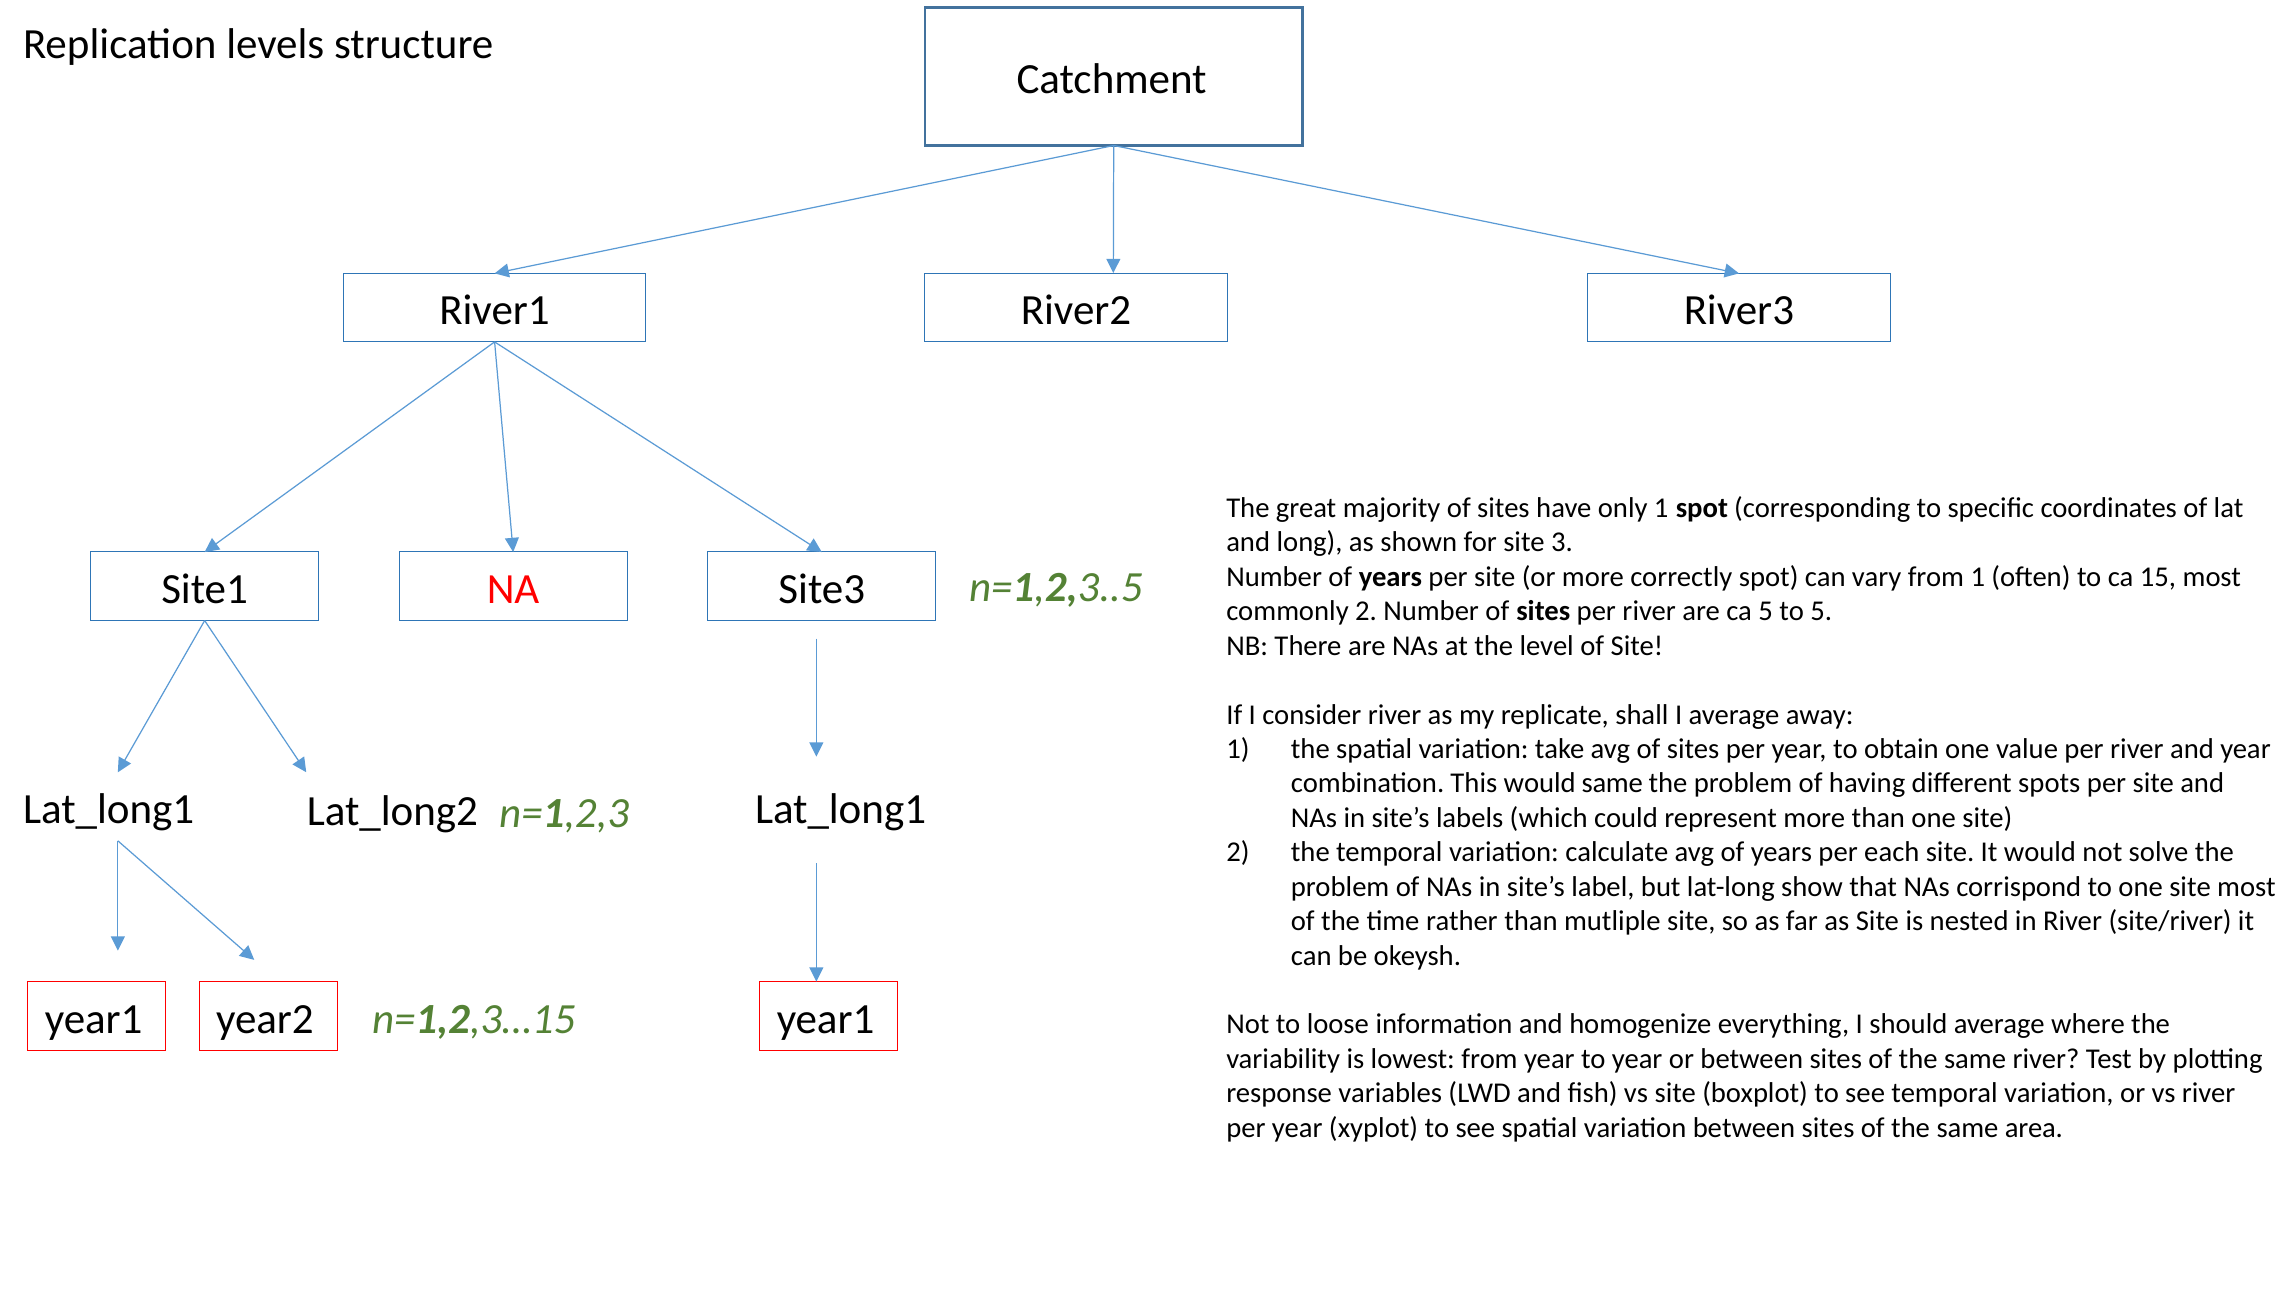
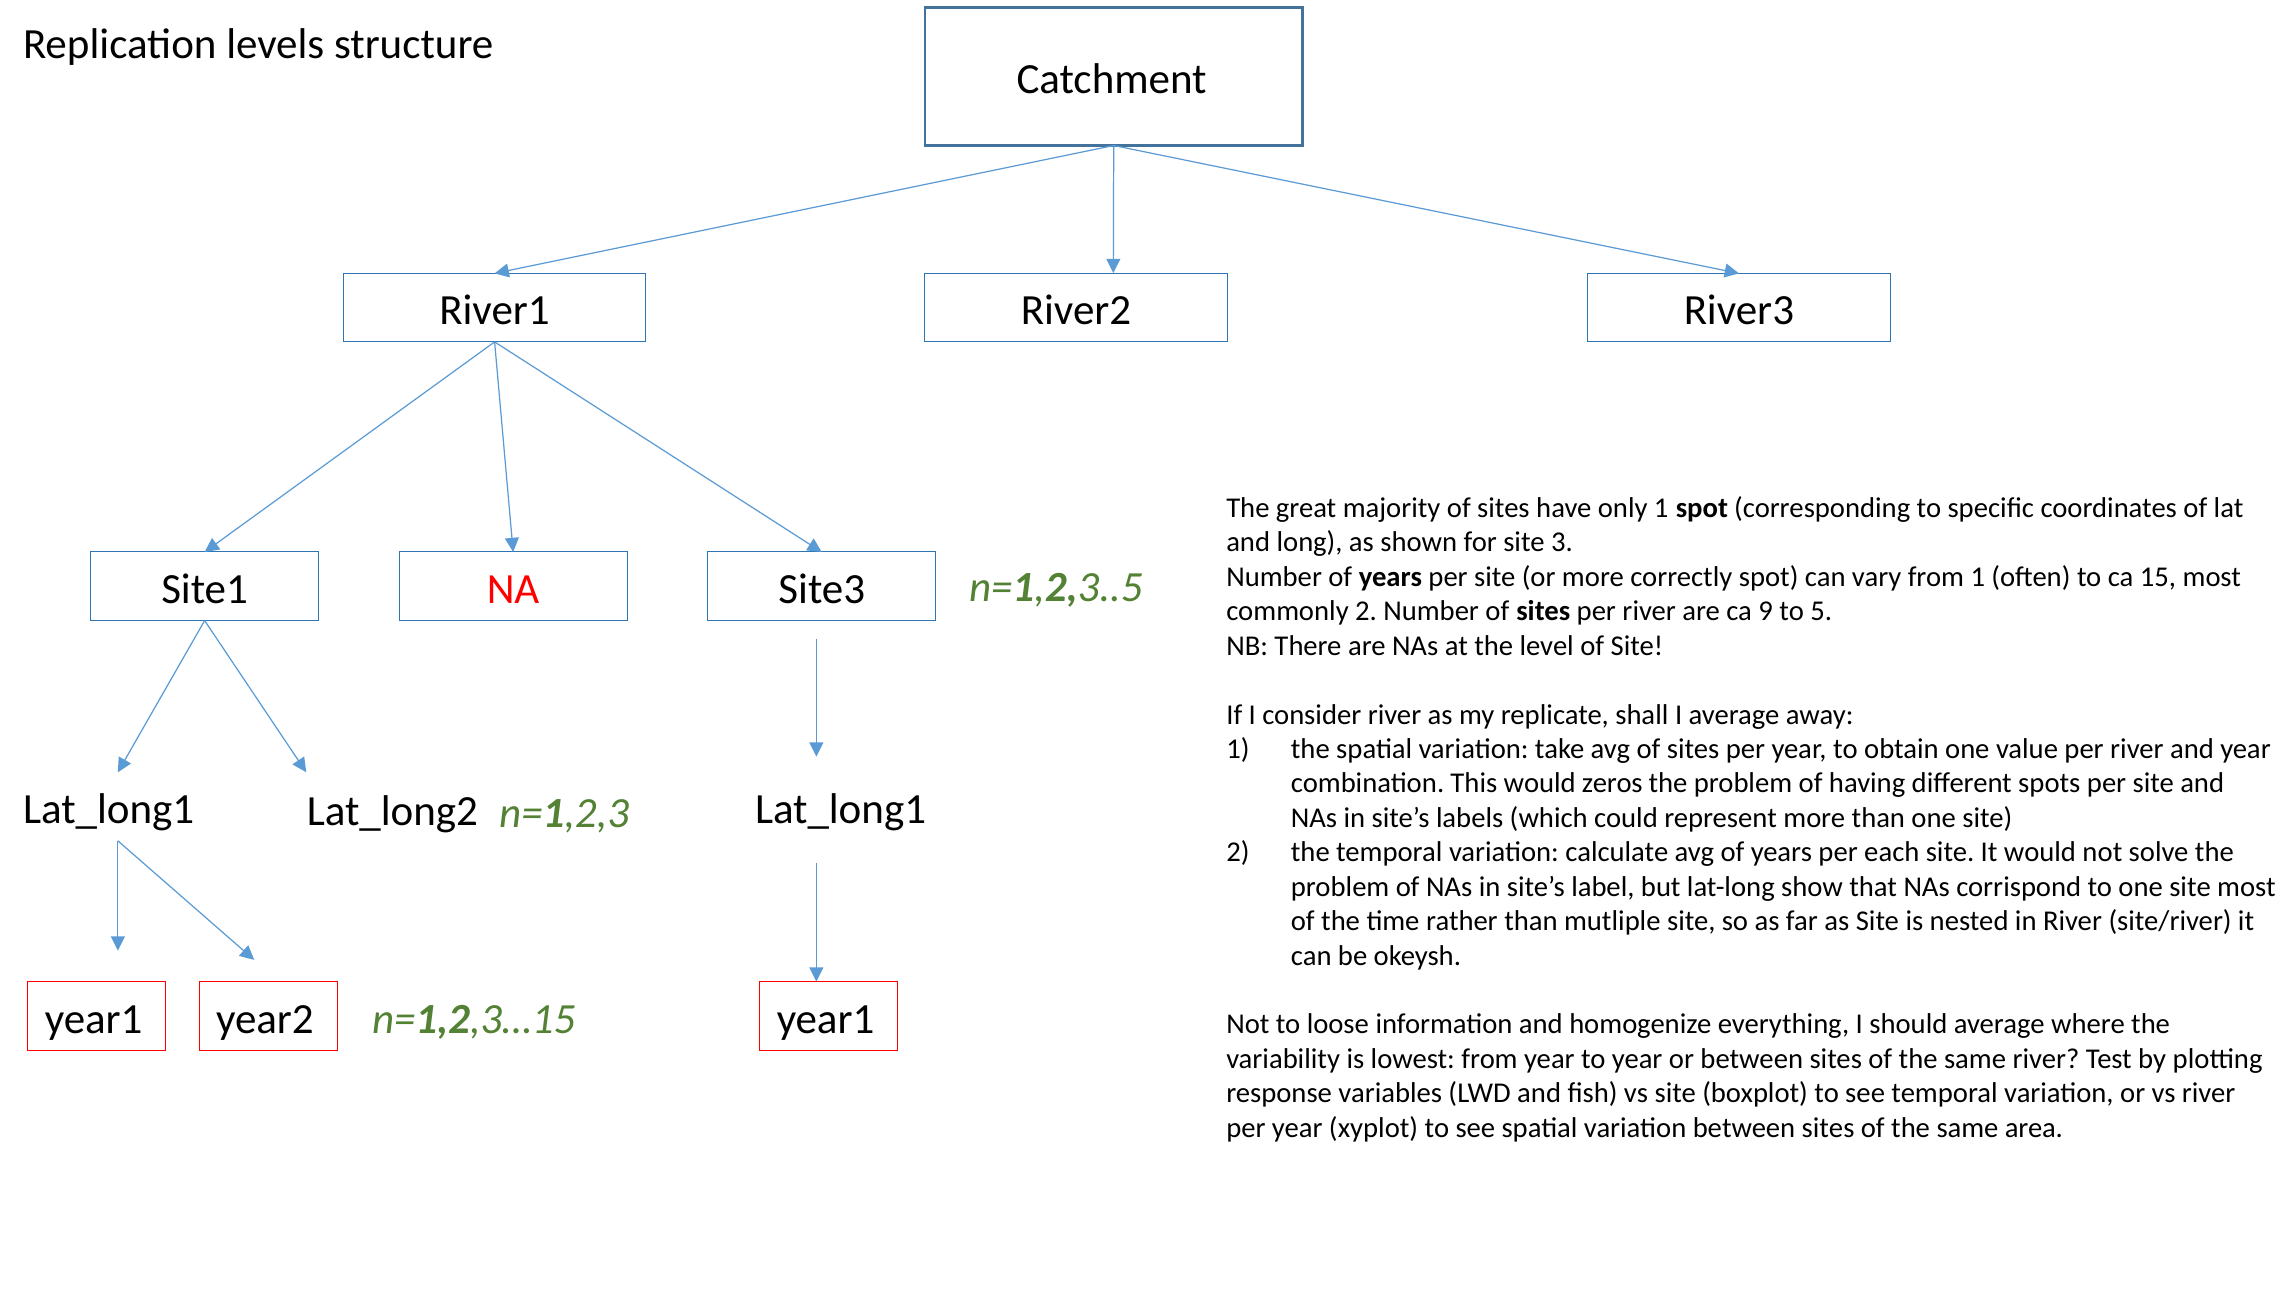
ca 5: 5 -> 9 (1766, 611)
would same: same -> zeros (1612, 783)
